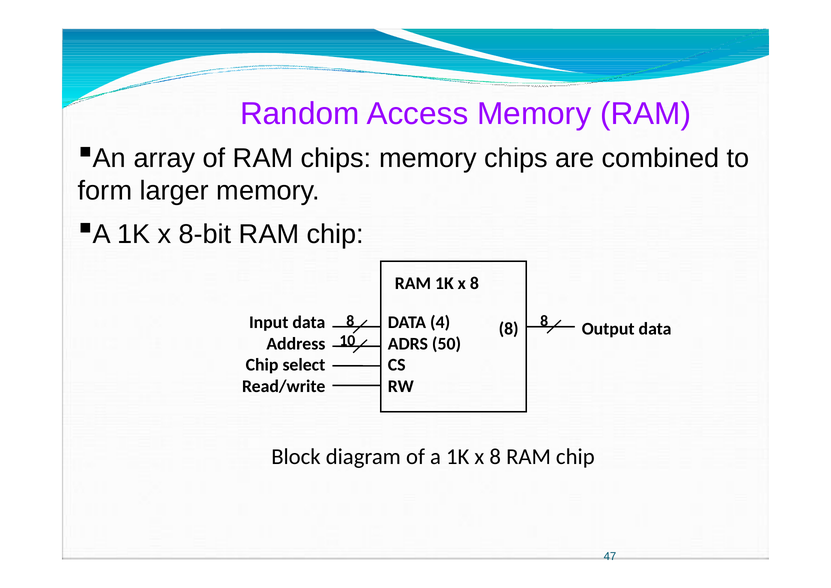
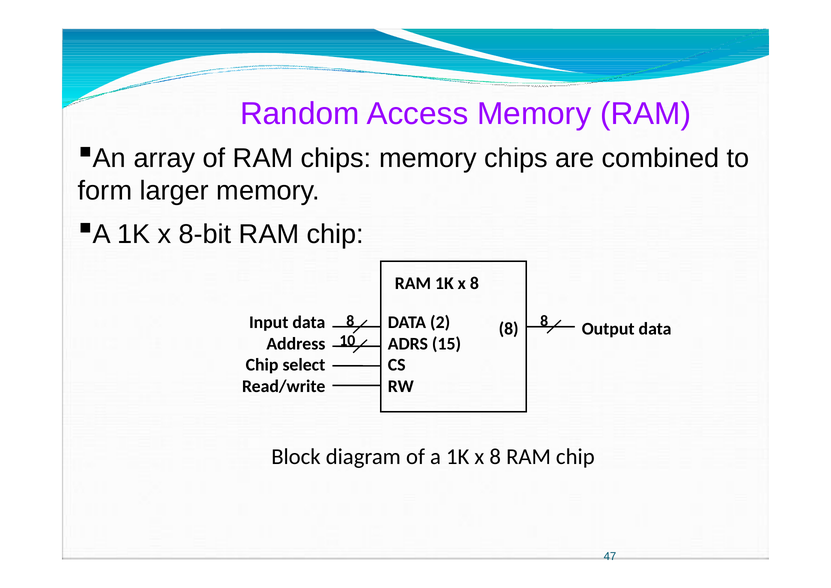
4: 4 -> 2 (440, 322)
50: 50 -> 15 (447, 344)
